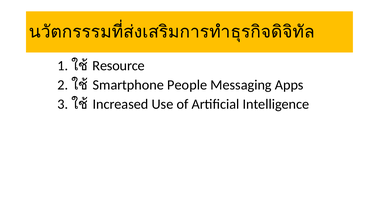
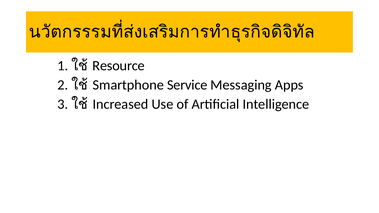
People: People -> Service (187, 85)
